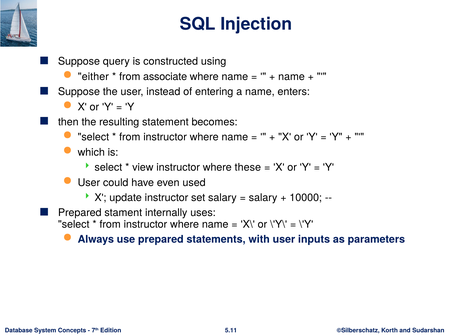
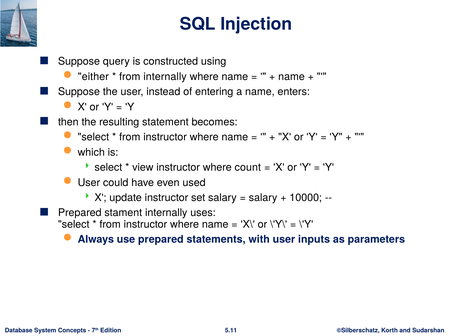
from associate: associate -> internally (165, 77)
these: these -> count (248, 168)
